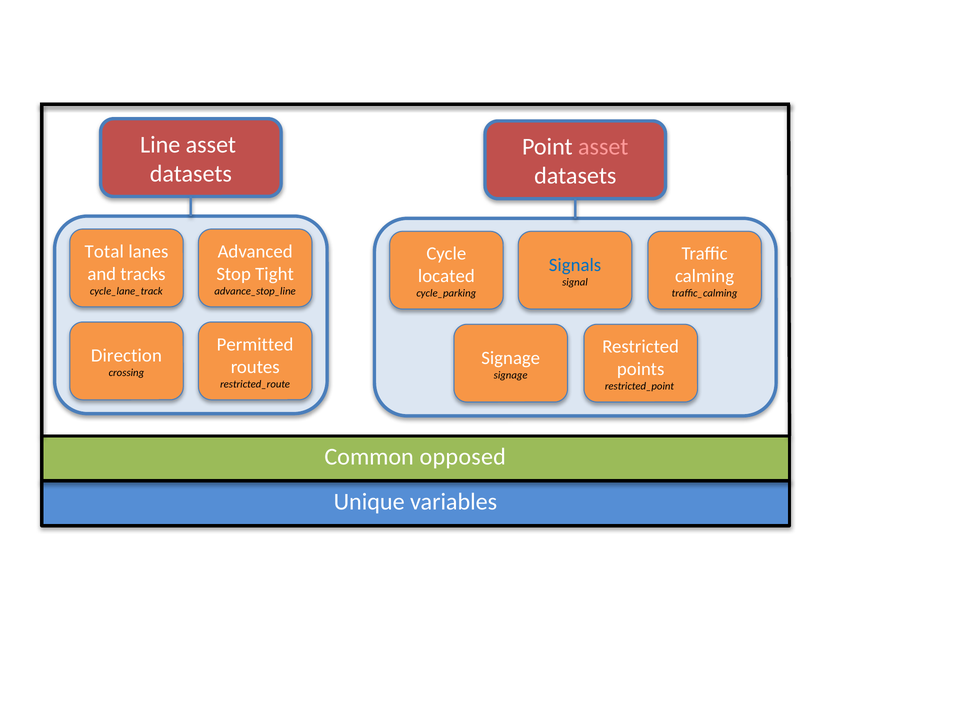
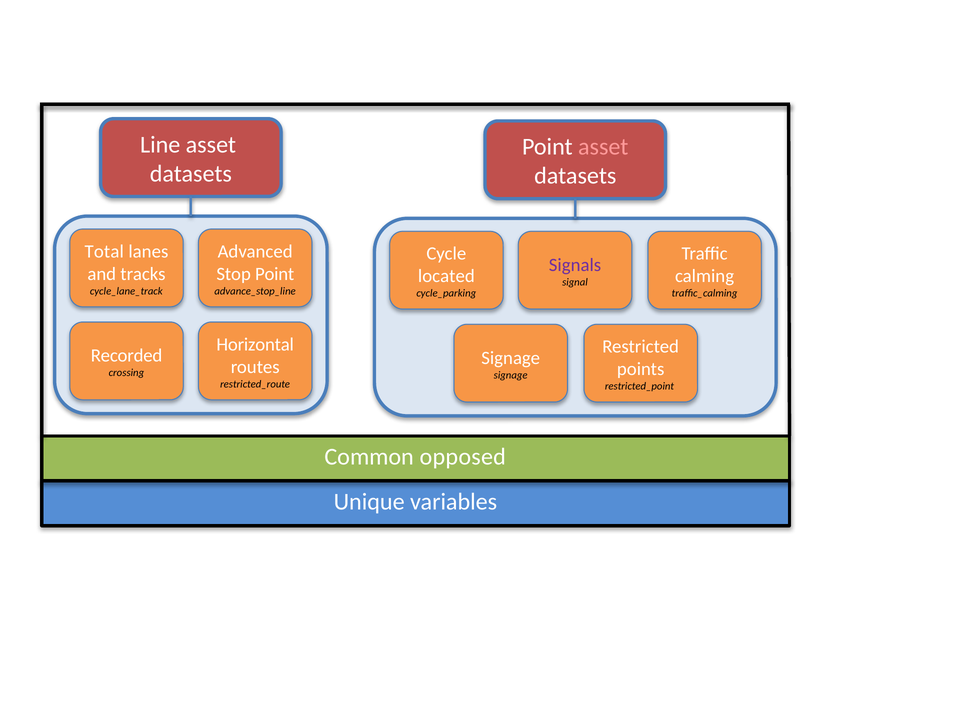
Signals colour: blue -> purple (575, 265)
Stop Tight: Tight -> Point (275, 274)
Permitted: Permitted -> Horizontal (255, 344)
Direction: Direction -> Recorded (127, 356)
